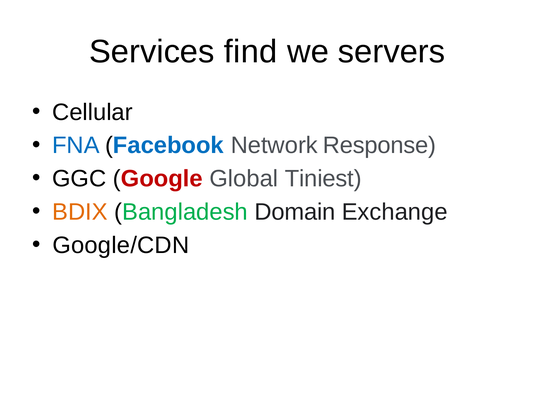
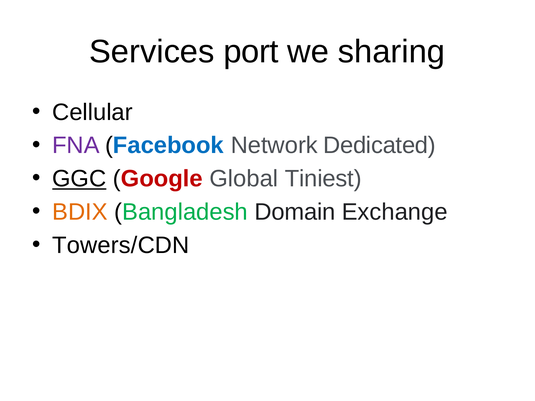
find: find -> port (251, 52)
servers: servers -> sharing (392, 52)
FNA colour: blue -> purple (76, 146)
Response: Response -> Dedicated (379, 146)
GGC underline: none -> present (79, 179)
Google/CDN: Google/CDN -> Towers/CDN (121, 245)
